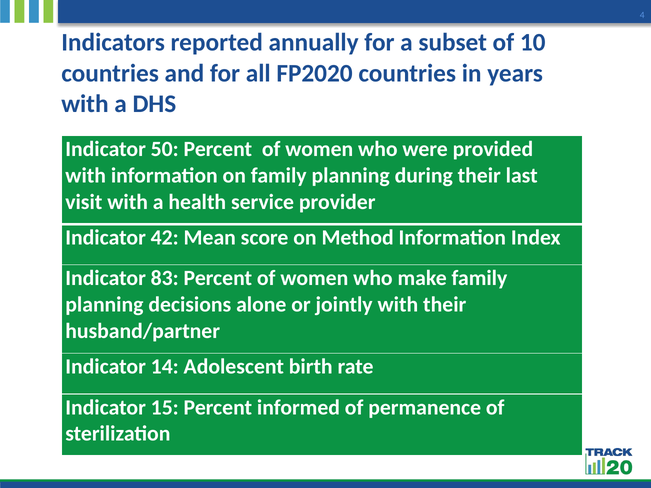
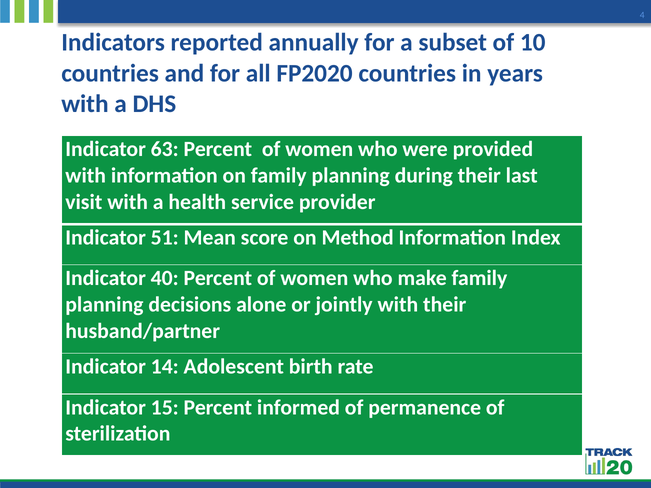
50: 50 -> 63 (165, 149)
42: 42 -> 51 (165, 238)
83: 83 -> 40 (165, 278)
